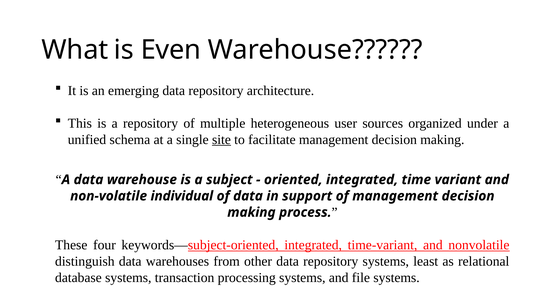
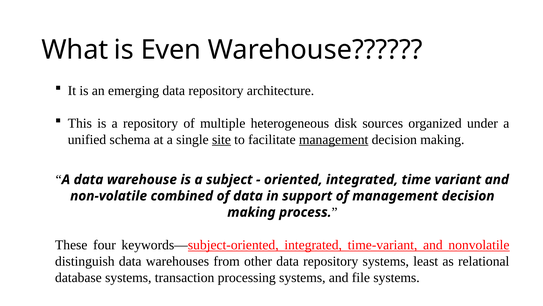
user: user -> disk (346, 123)
management underline: none -> present (334, 139)
individual: individual -> combined (182, 196)
